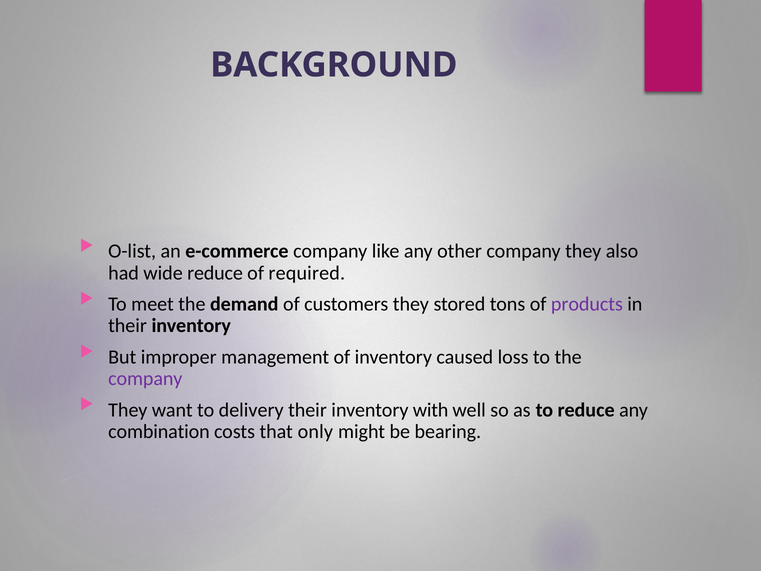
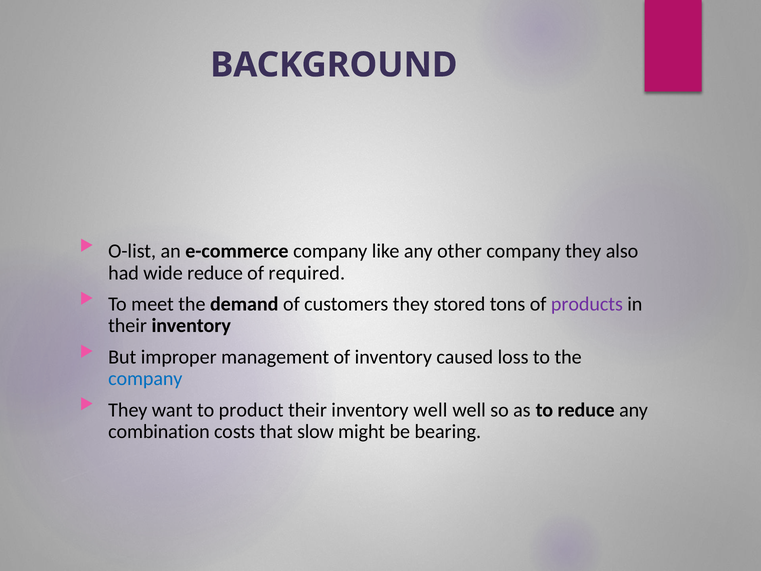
company colour: purple -> blue (145, 379)
delivery: delivery -> product (251, 410)
inventory with: with -> well (430, 410)
only: only -> slow (316, 431)
